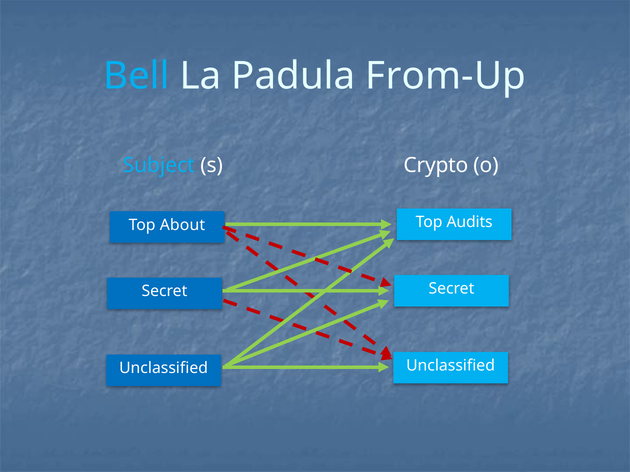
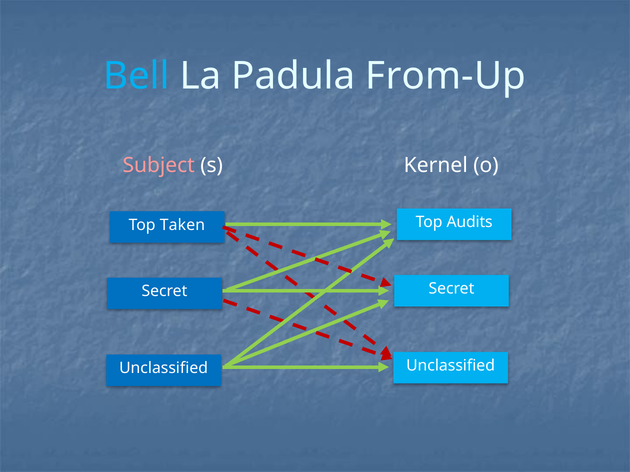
Subject colour: light blue -> pink (159, 166)
Crypto: Crypto -> Kernel (436, 166)
About: About -> Taken (182, 225)
